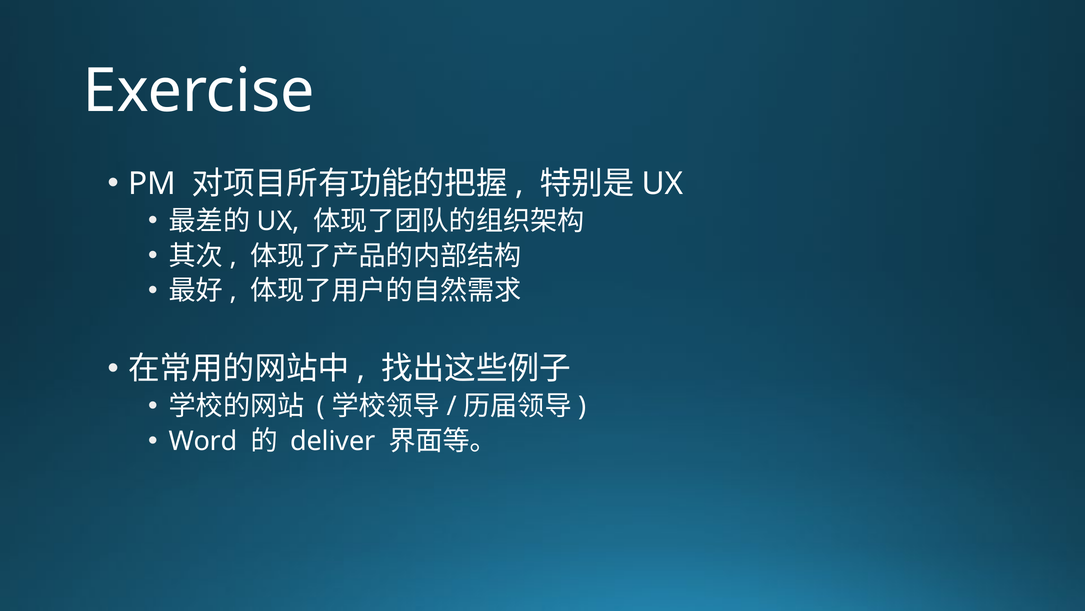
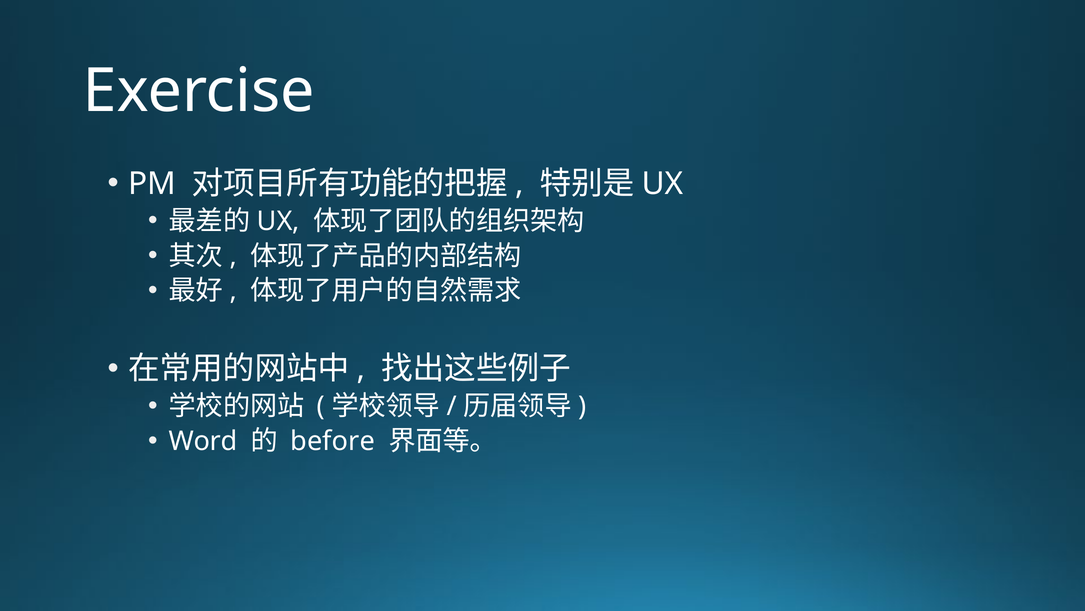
deliver: deliver -> before (333, 441)
